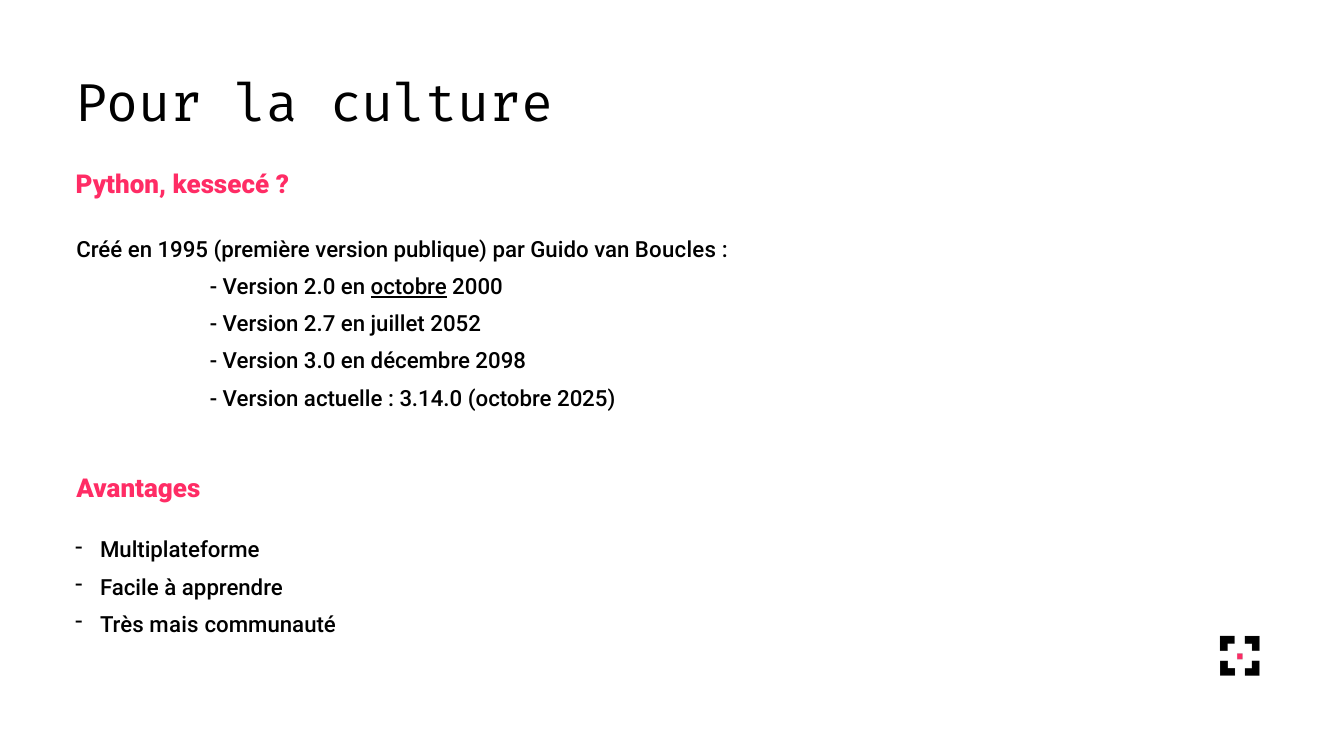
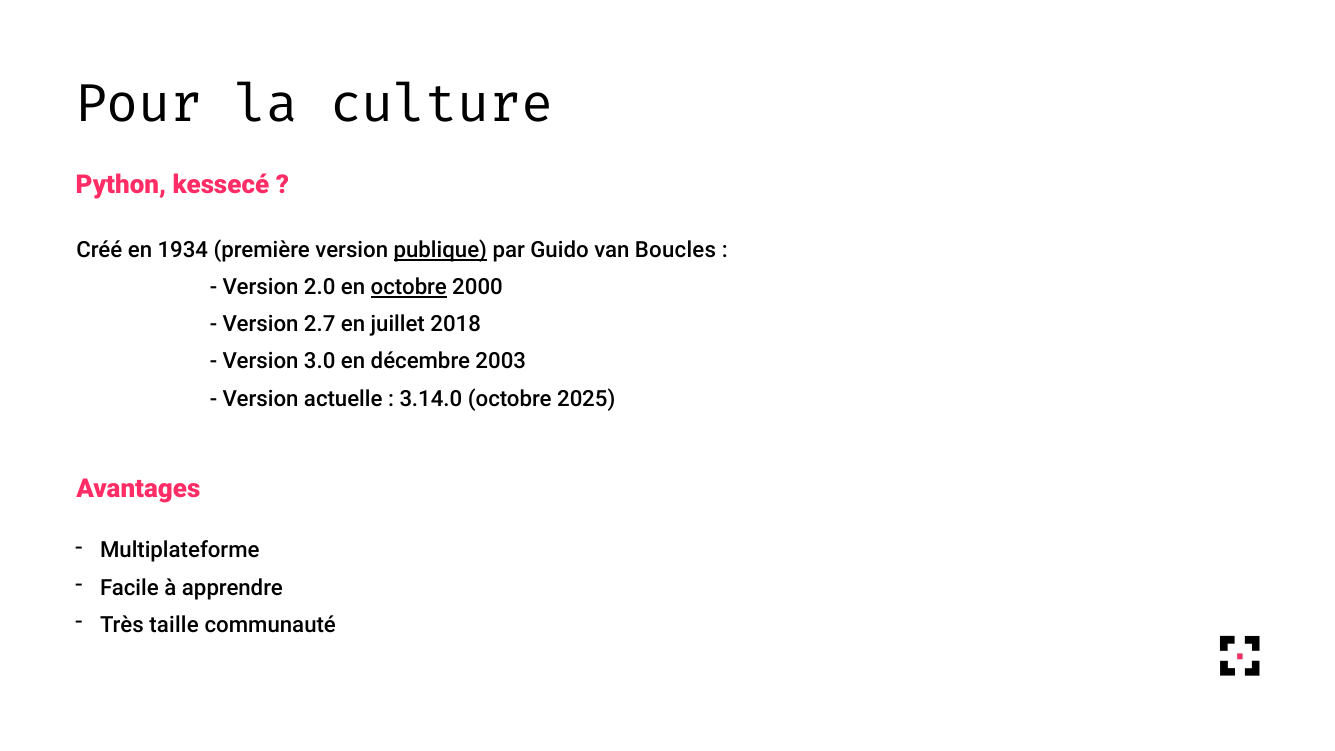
1995: 1995 -> 1934 (183, 250)
publique underline: none -> present (440, 250)
2052: 2052 -> 2018 (456, 325)
2098: 2098 -> 2003 (501, 362)
mais: mais -> taille (174, 625)
